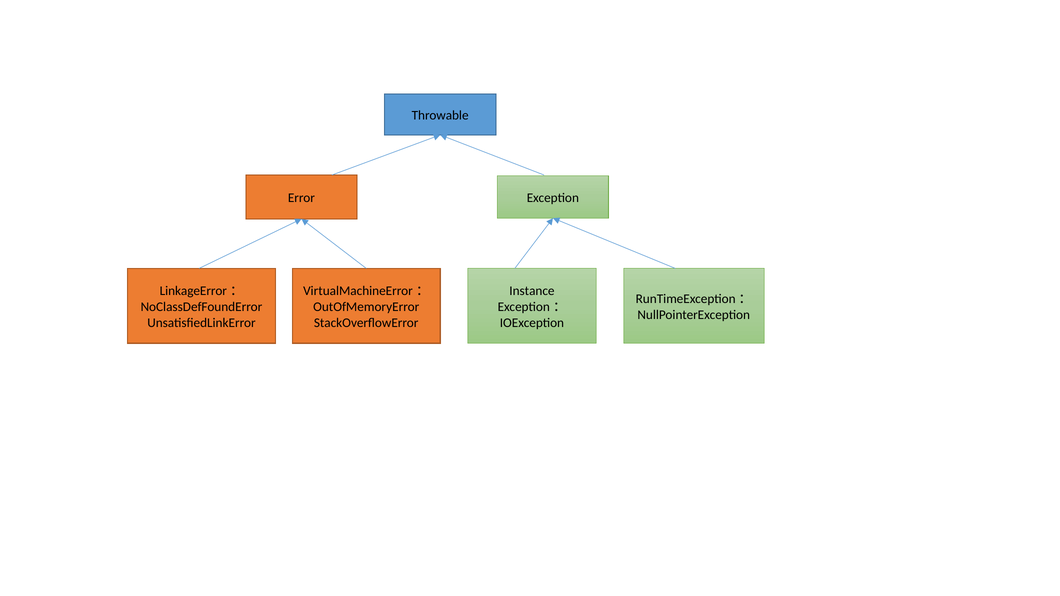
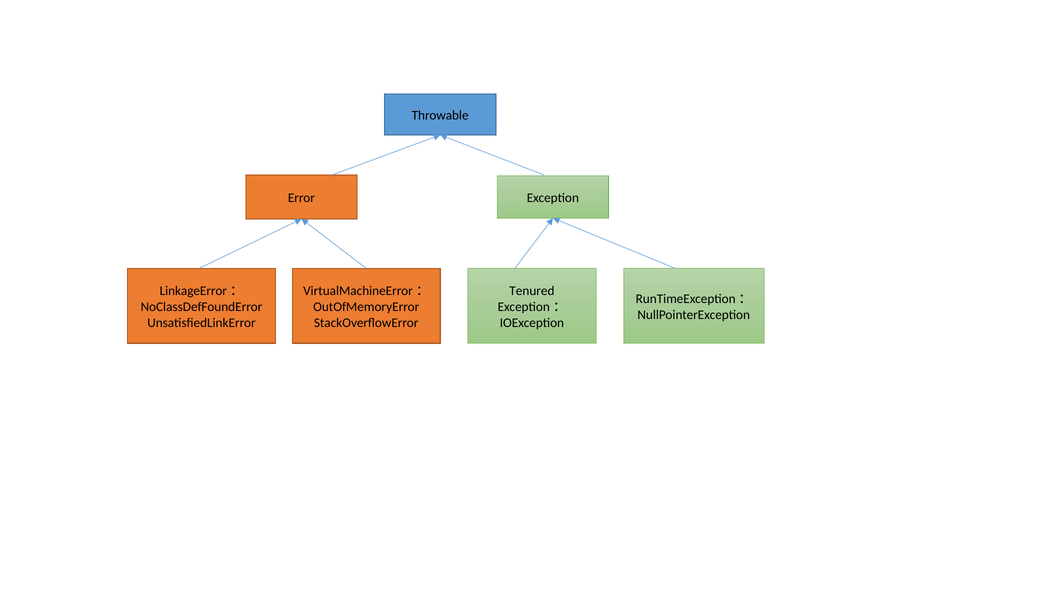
Instance: Instance -> Tenured (532, 291)
